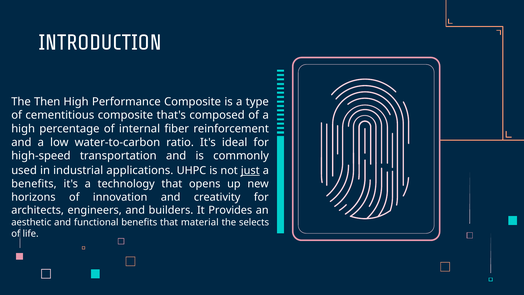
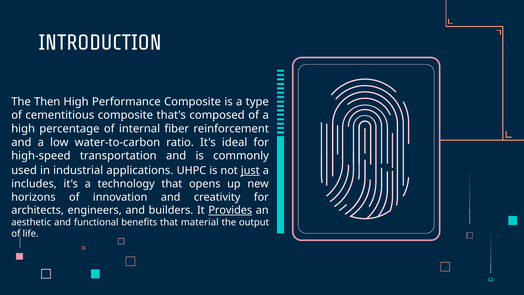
benefits: benefits -> includes (34, 184)
Provides underline: none -> present (230, 210)
selects: selects -> output (254, 222)
